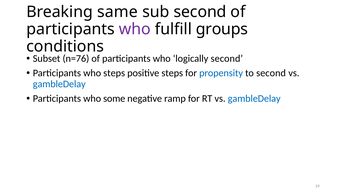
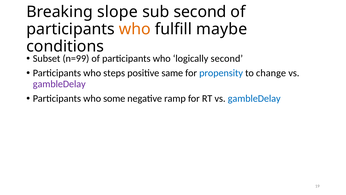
same: same -> slope (118, 12)
who colour: purple -> orange (135, 29)
groups: groups -> maybe (222, 29)
n=76: n=76 -> n=99 (76, 58)
positive steps: steps -> same (172, 73)
to second: second -> change (271, 73)
gambleDelay colour: blue -> purple (59, 84)
